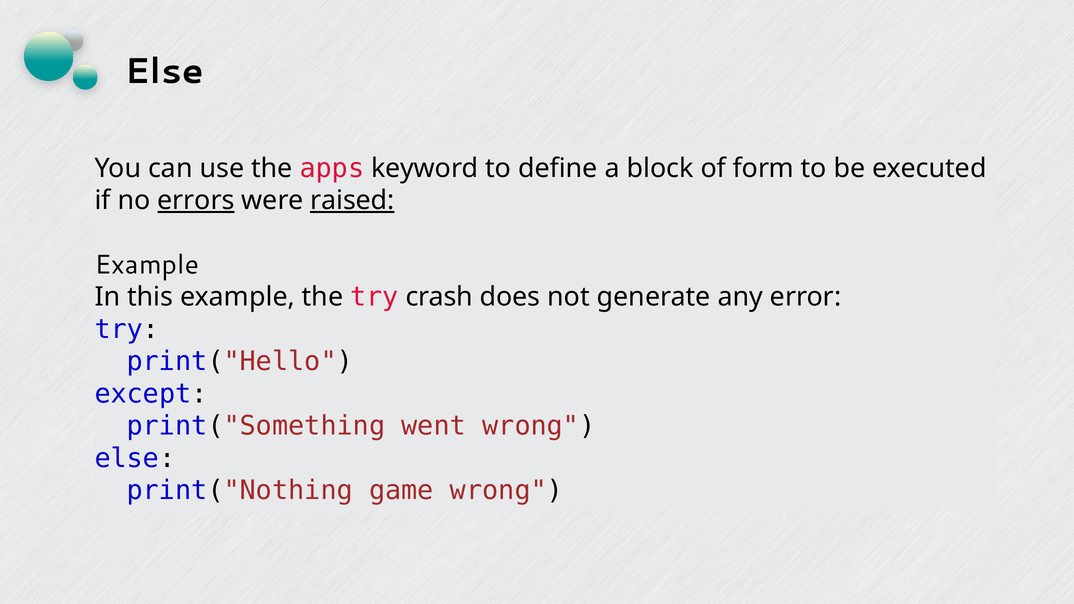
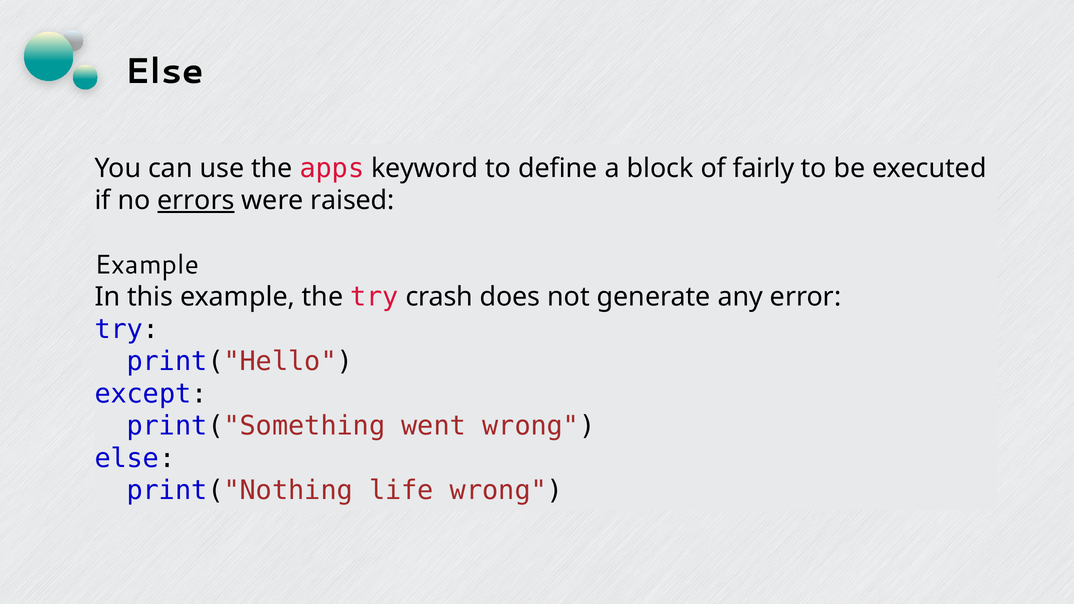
form: form -> fairly (763, 168)
raised underline: present -> none (352, 201)
game: game -> life (401, 491)
